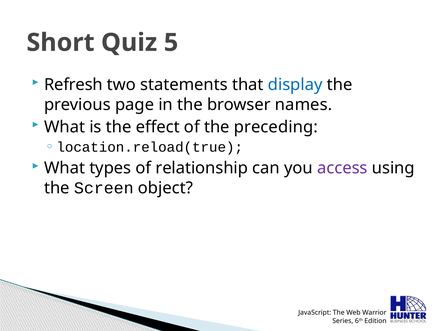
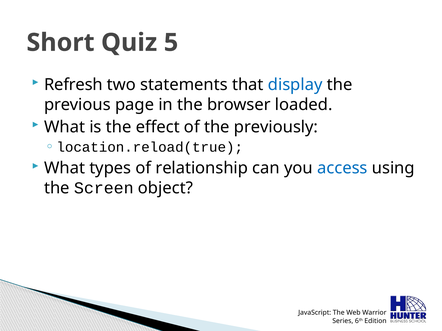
names: names -> loaded (304, 105)
preceding: preceding -> previously (276, 127)
access colour: purple -> blue (342, 168)
